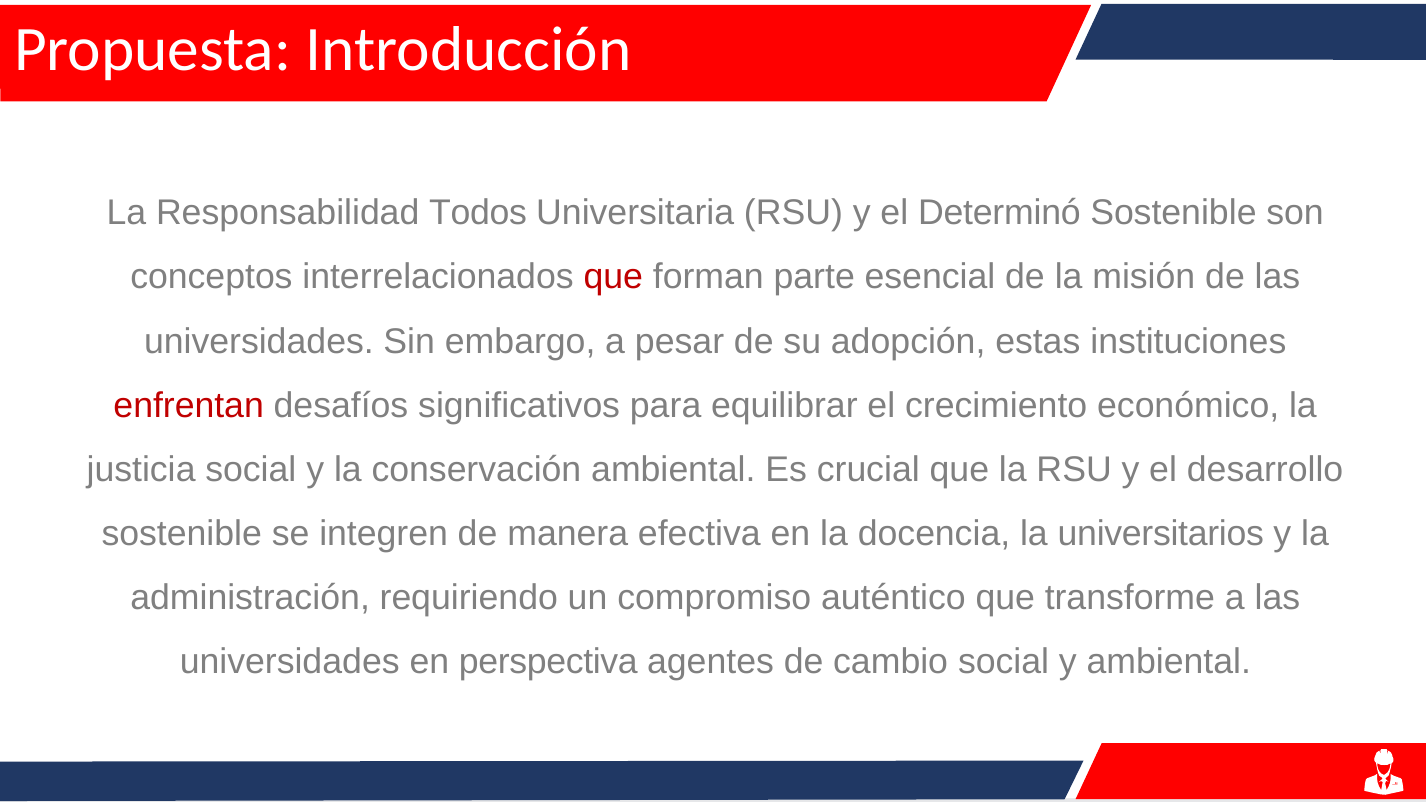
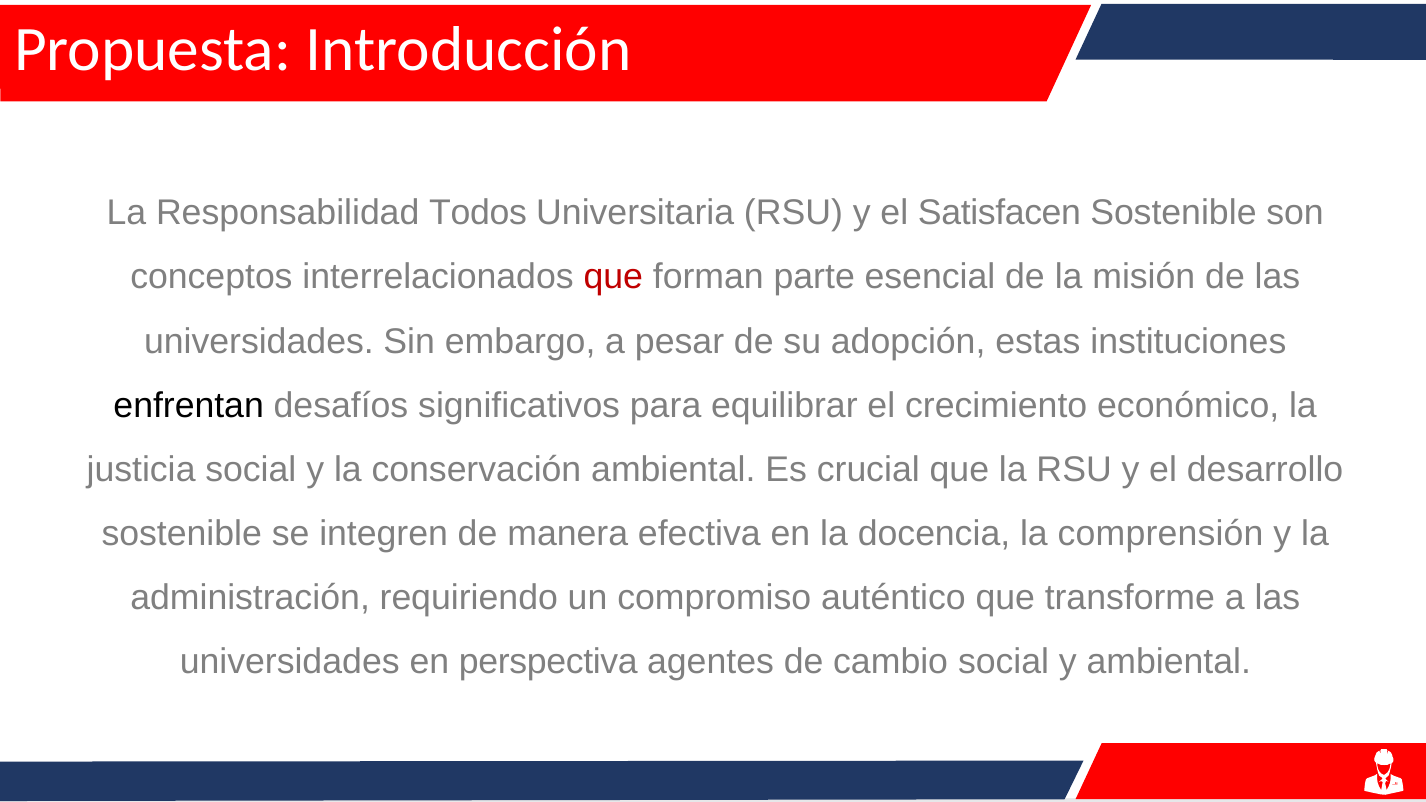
Determinó: Determinó -> Satisfacen (999, 213)
enfrentan colour: red -> black (189, 406)
universitarios: universitarios -> comprensión (1161, 534)
